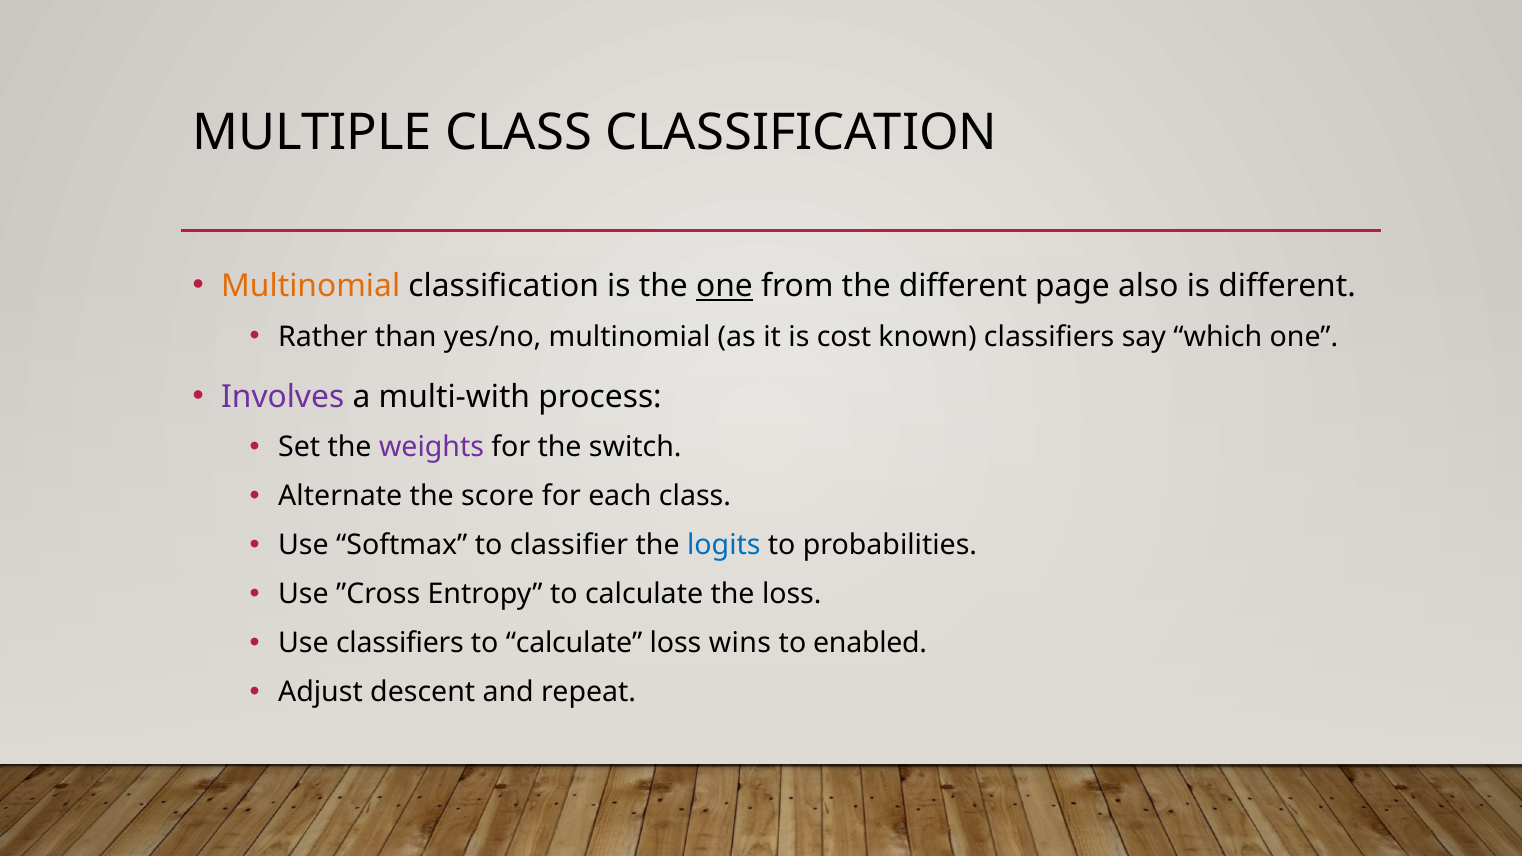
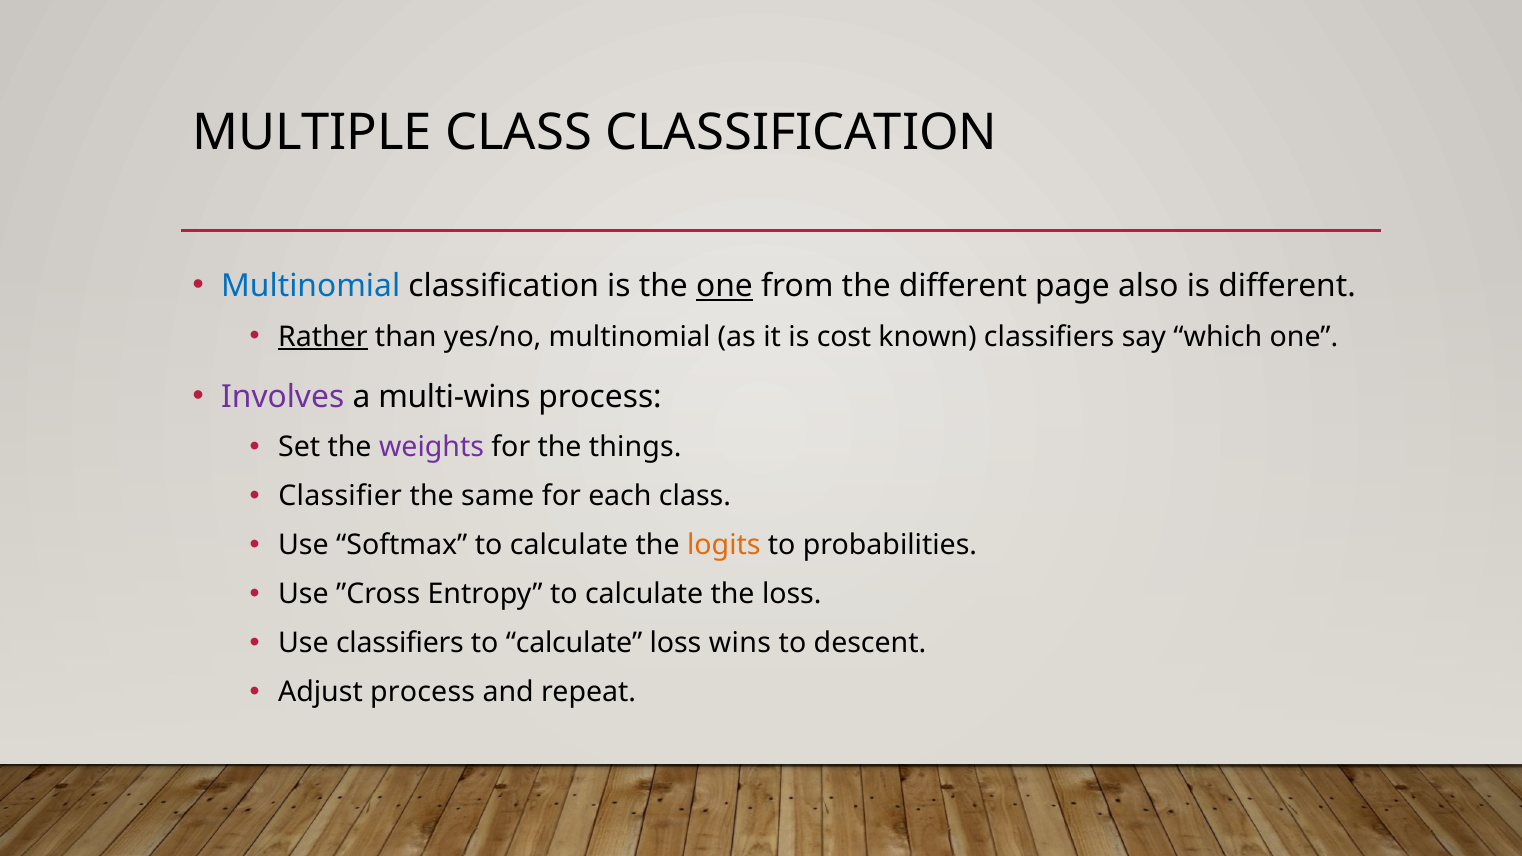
Multinomial colour: orange -> blue (311, 286)
Rather underline: none -> present (323, 337)
multi-with: multi-with -> multi-wins (455, 397)
switch: switch -> things (635, 447)
Alternate: Alternate -> Classifier (340, 496)
score: score -> same (498, 496)
Softmax to classifier: classifier -> calculate (569, 545)
logits colour: blue -> orange (724, 545)
enabled: enabled -> descent (870, 643)
Adjust descent: descent -> process (423, 692)
